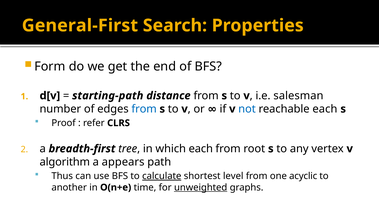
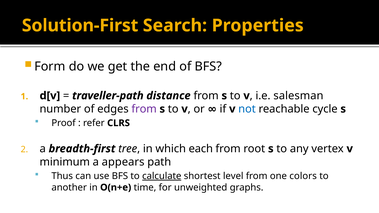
General-First: General-First -> Solution-First (80, 26)
starting-path: starting-path -> traveller-path (108, 96)
from colour: blue -> purple (144, 109)
reachable each: each -> cycle (325, 109)
algorithm: algorithm -> minimum (65, 162)
acyclic: acyclic -> colors (303, 176)
unweighted underline: present -> none (201, 188)
